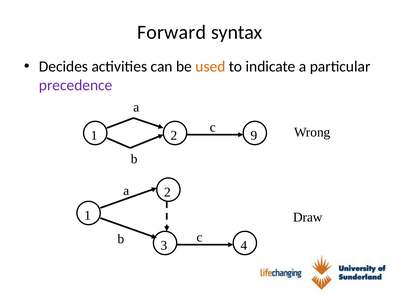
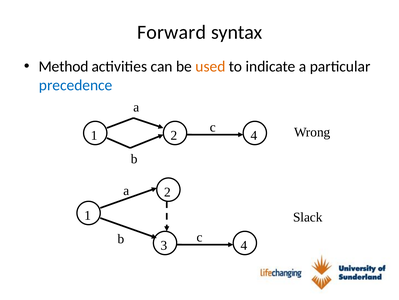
Decides: Decides -> Method (64, 66)
precedence colour: purple -> blue (76, 85)
9: 9 -> 4 (254, 135)
Draw: Draw -> Slack (308, 217)
